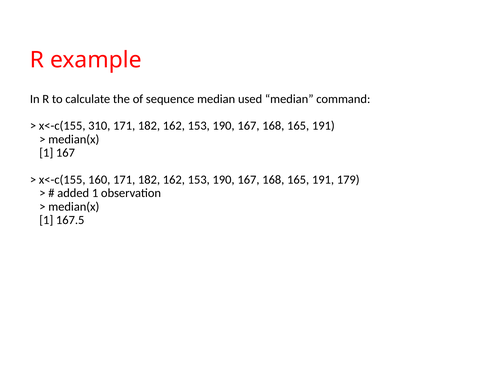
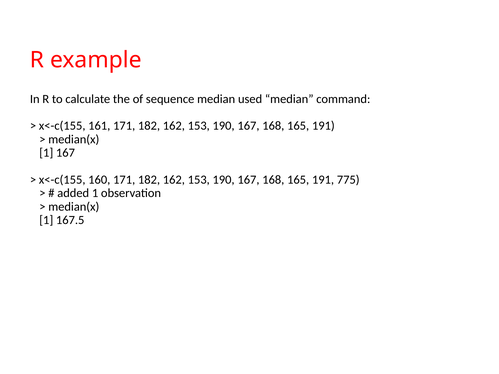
310: 310 -> 161 (99, 126)
179: 179 -> 775 (348, 180)
